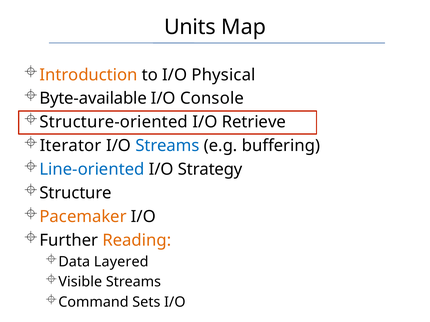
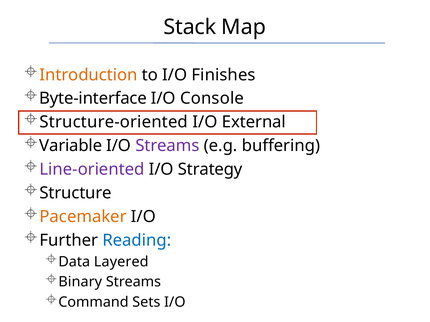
Units: Units -> Stack (190, 27)
Physical: Physical -> Finishes (224, 75)
Byte-available: Byte-available -> Byte-interface (93, 99)
Retrieve: Retrieve -> External (254, 122)
Iterator: Iterator -> Variable (71, 146)
Streams colour: blue -> purple (167, 146)
Line-oriented colour: blue -> purple (92, 170)
Reading colour: orange -> blue (137, 241)
Visible: Visible -> Binary (80, 282)
